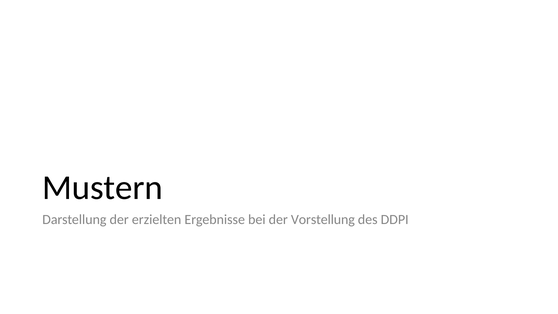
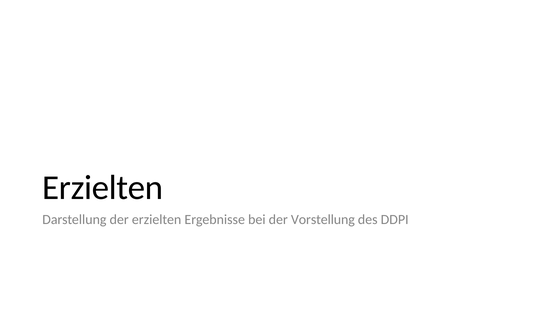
Mustern: Mustern -> Erzielten (103, 188)
